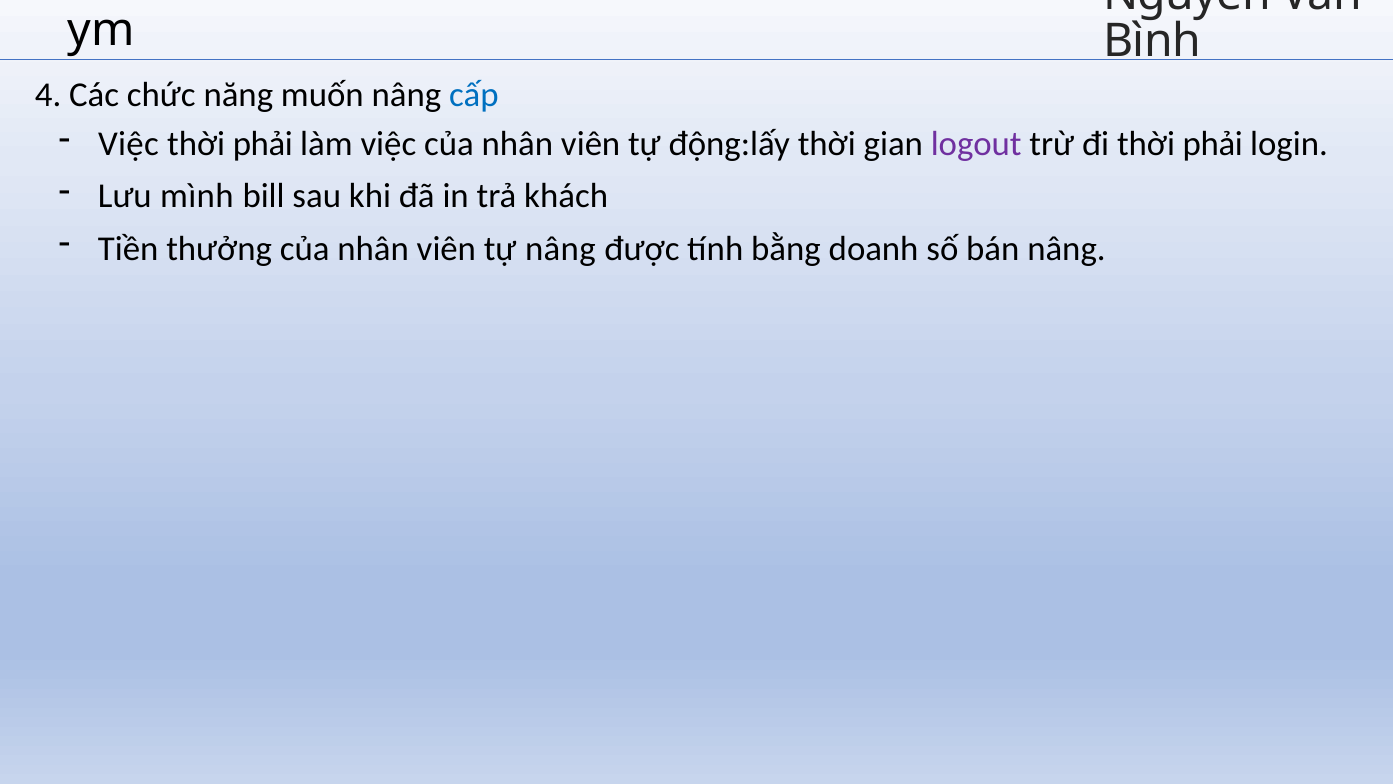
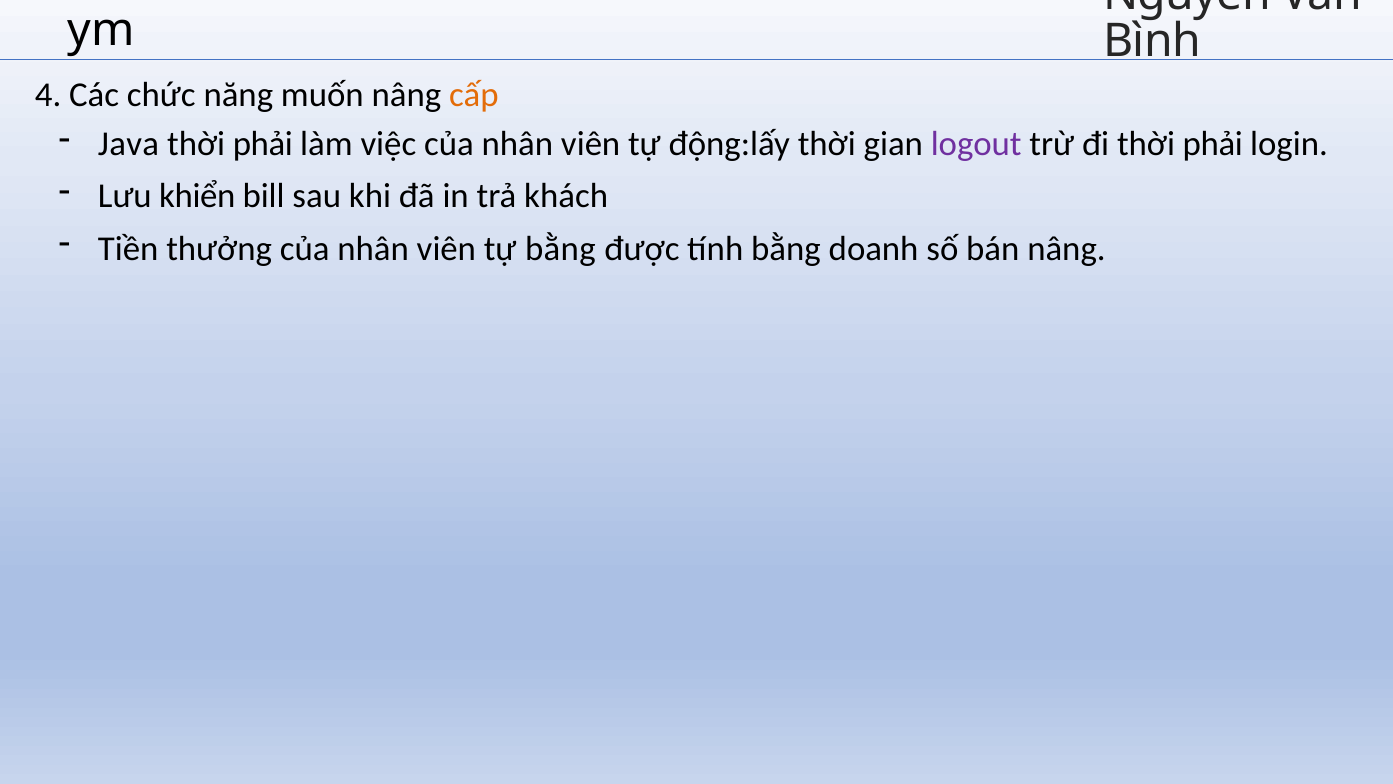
cấp colour: blue -> orange (474, 95)
Việc: Việc -> Java (128, 144)
mình: mình -> khiển (197, 196)
tự nâng: nâng -> bằng (560, 248)
